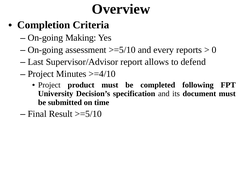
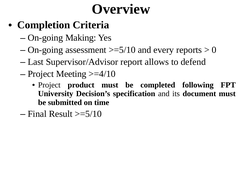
Minutes: Minutes -> Meeting (71, 74)
